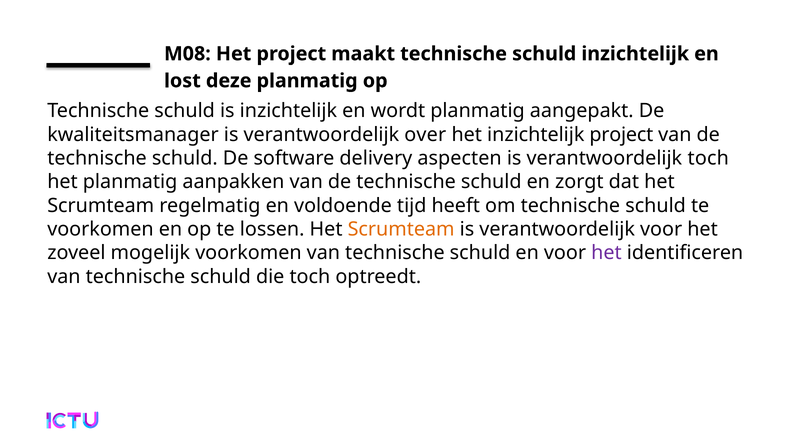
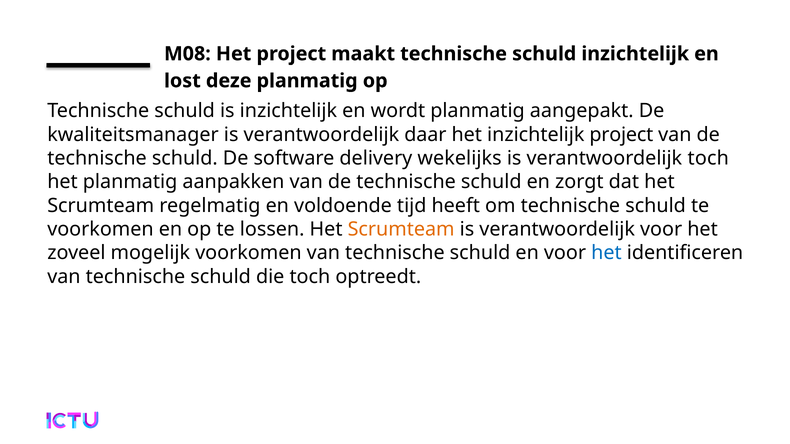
over: over -> daar (425, 135)
aspecten: aspecten -> wekelijks (460, 158)
het colour: purple -> blue (606, 253)
